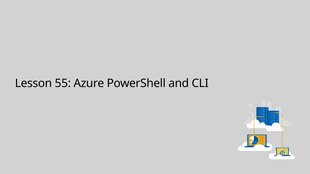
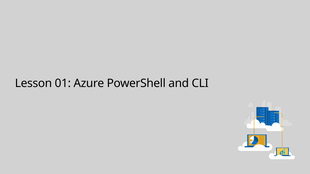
55: 55 -> 01 (63, 84)
